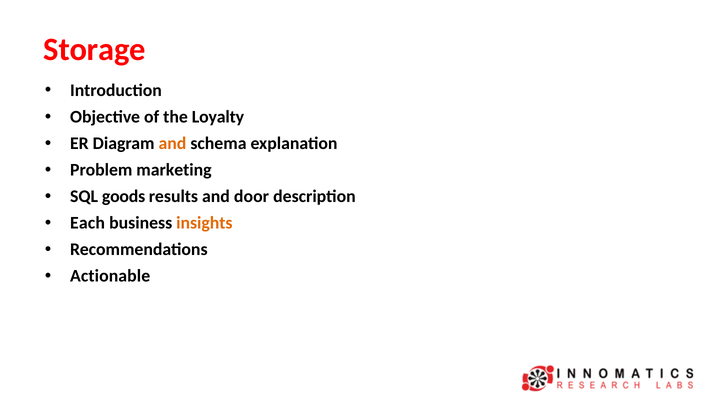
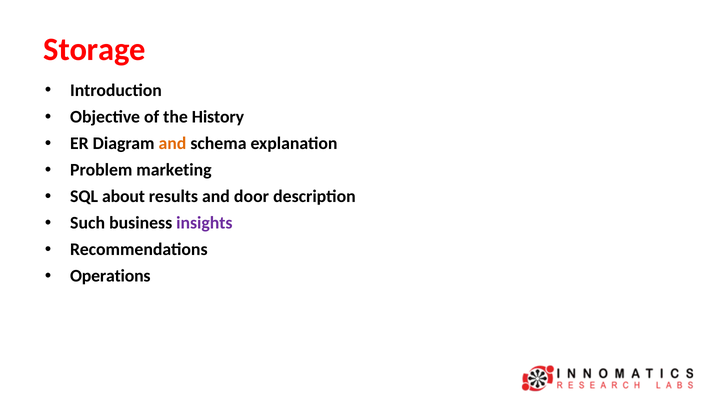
Loyalty: Loyalty -> History (218, 117)
goods: goods -> about (124, 197)
Each: Each -> Such (88, 223)
insights colour: orange -> purple (204, 223)
Actionable: Actionable -> Operations (110, 276)
